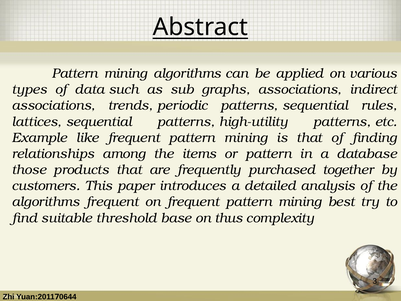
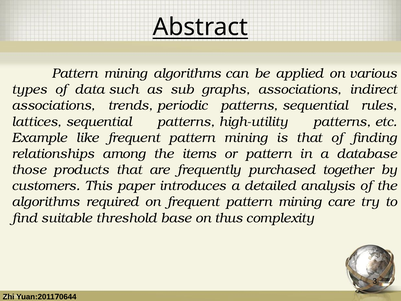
algorithms frequent: frequent -> required (112, 202)
best: best -> care (341, 202)
